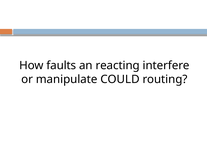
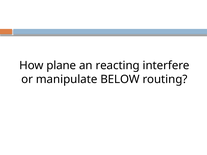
faults: faults -> plane (61, 66)
COULD: COULD -> BELOW (120, 79)
